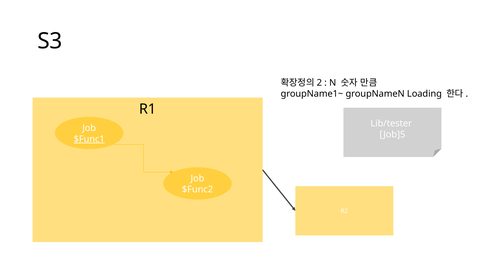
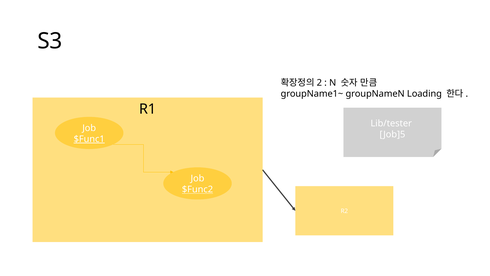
$Func2 underline: none -> present (198, 189)
